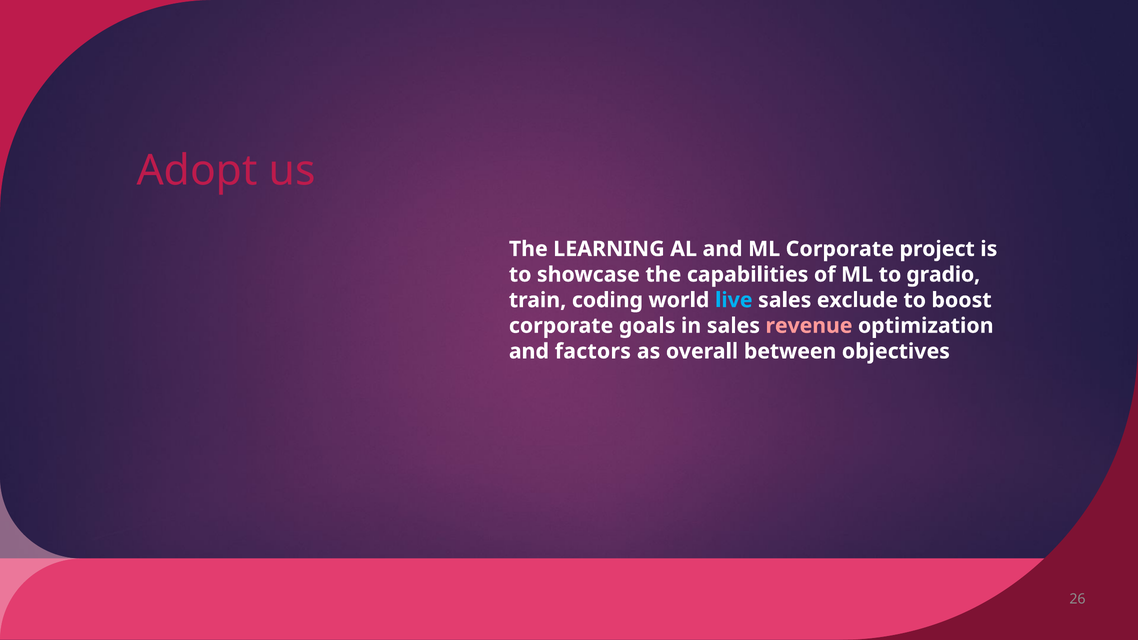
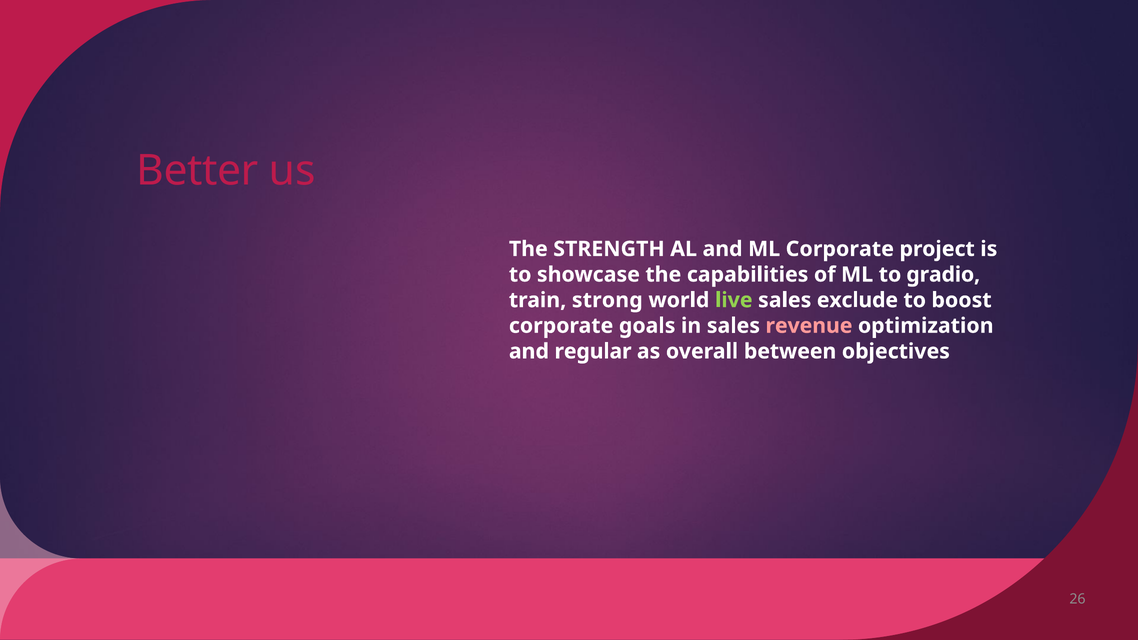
Adopt: Adopt -> Better (197, 171)
LEARNING: LEARNING -> STRENGTH (609, 249)
coding: coding -> strong (607, 300)
live colour: light blue -> light green (734, 300)
factors: factors -> regular (593, 351)
